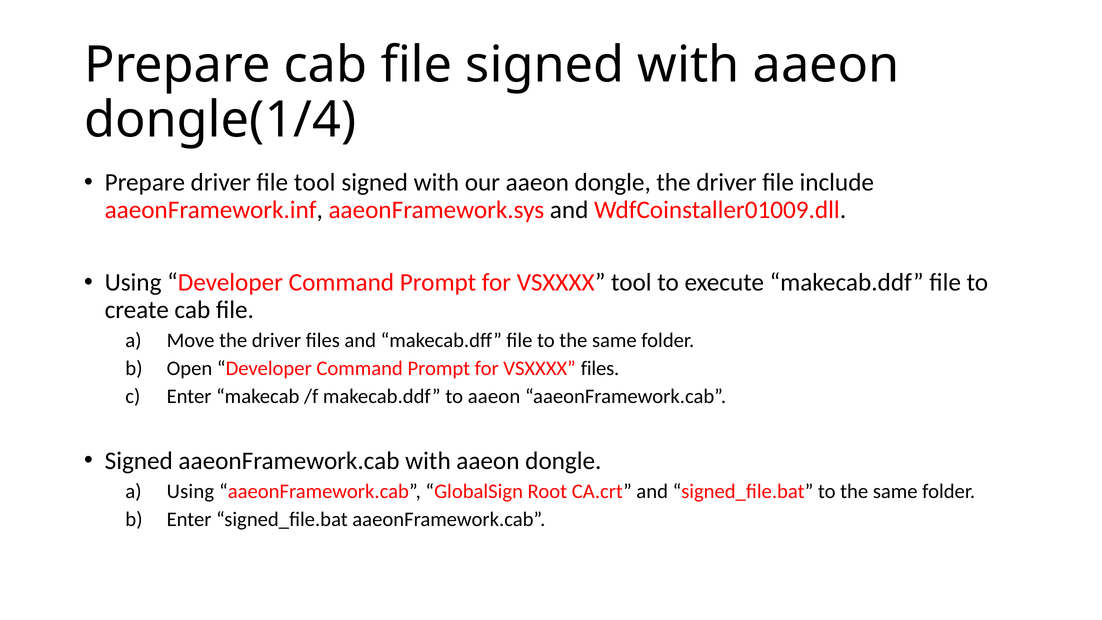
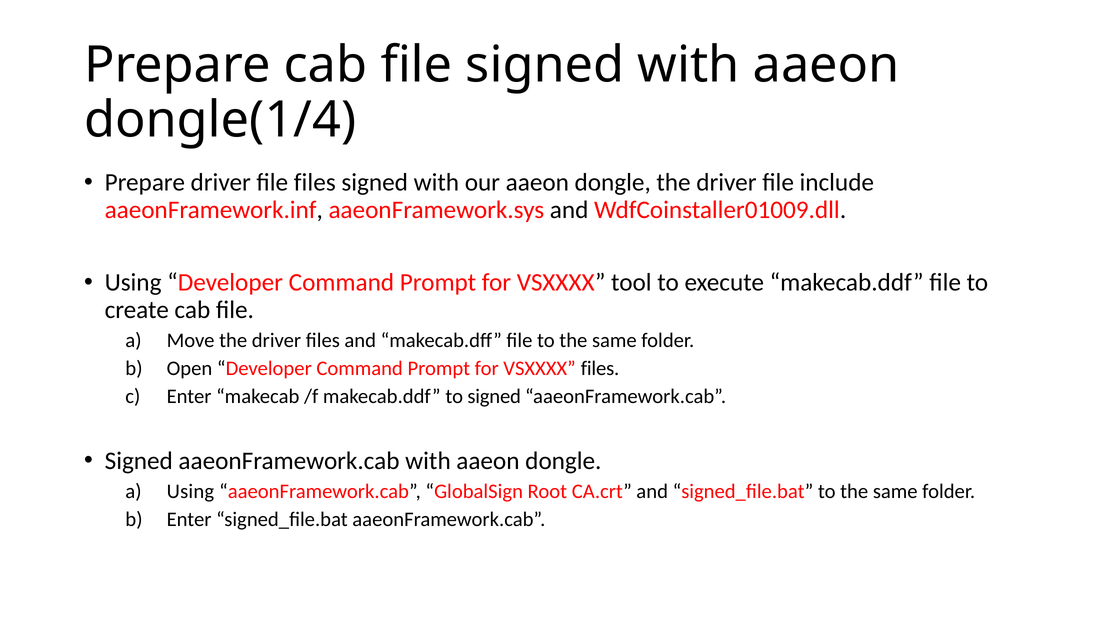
file tool: tool -> files (315, 183)
to aaeon: aaeon -> signed (494, 396)
